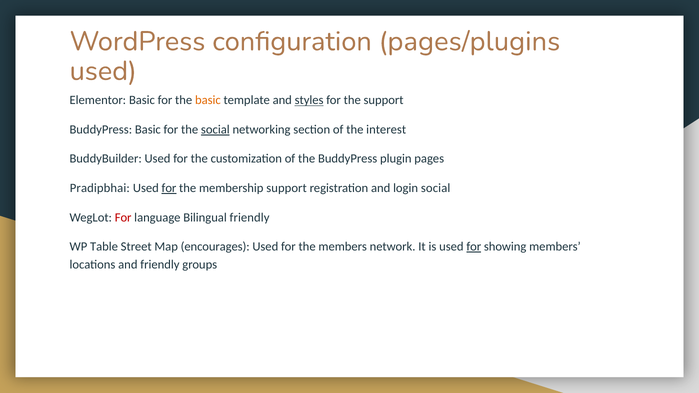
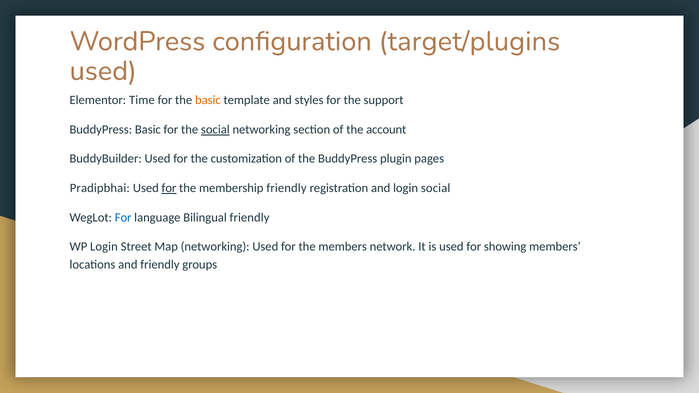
pages/plugins: pages/plugins -> target/plugins (470, 41)
Elementor Basic: Basic -> Time (142, 100)
styles underline: present -> none (309, 100)
interest: interest -> account (386, 130)
membership support: support -> friendly (287, 188)
For colour: red -> blue (123, 218)
WP Table: Table -> Login (104, 247)
Map encourages: encourages -> networking (215, 247)
for underline: present -> none (474, 247)
